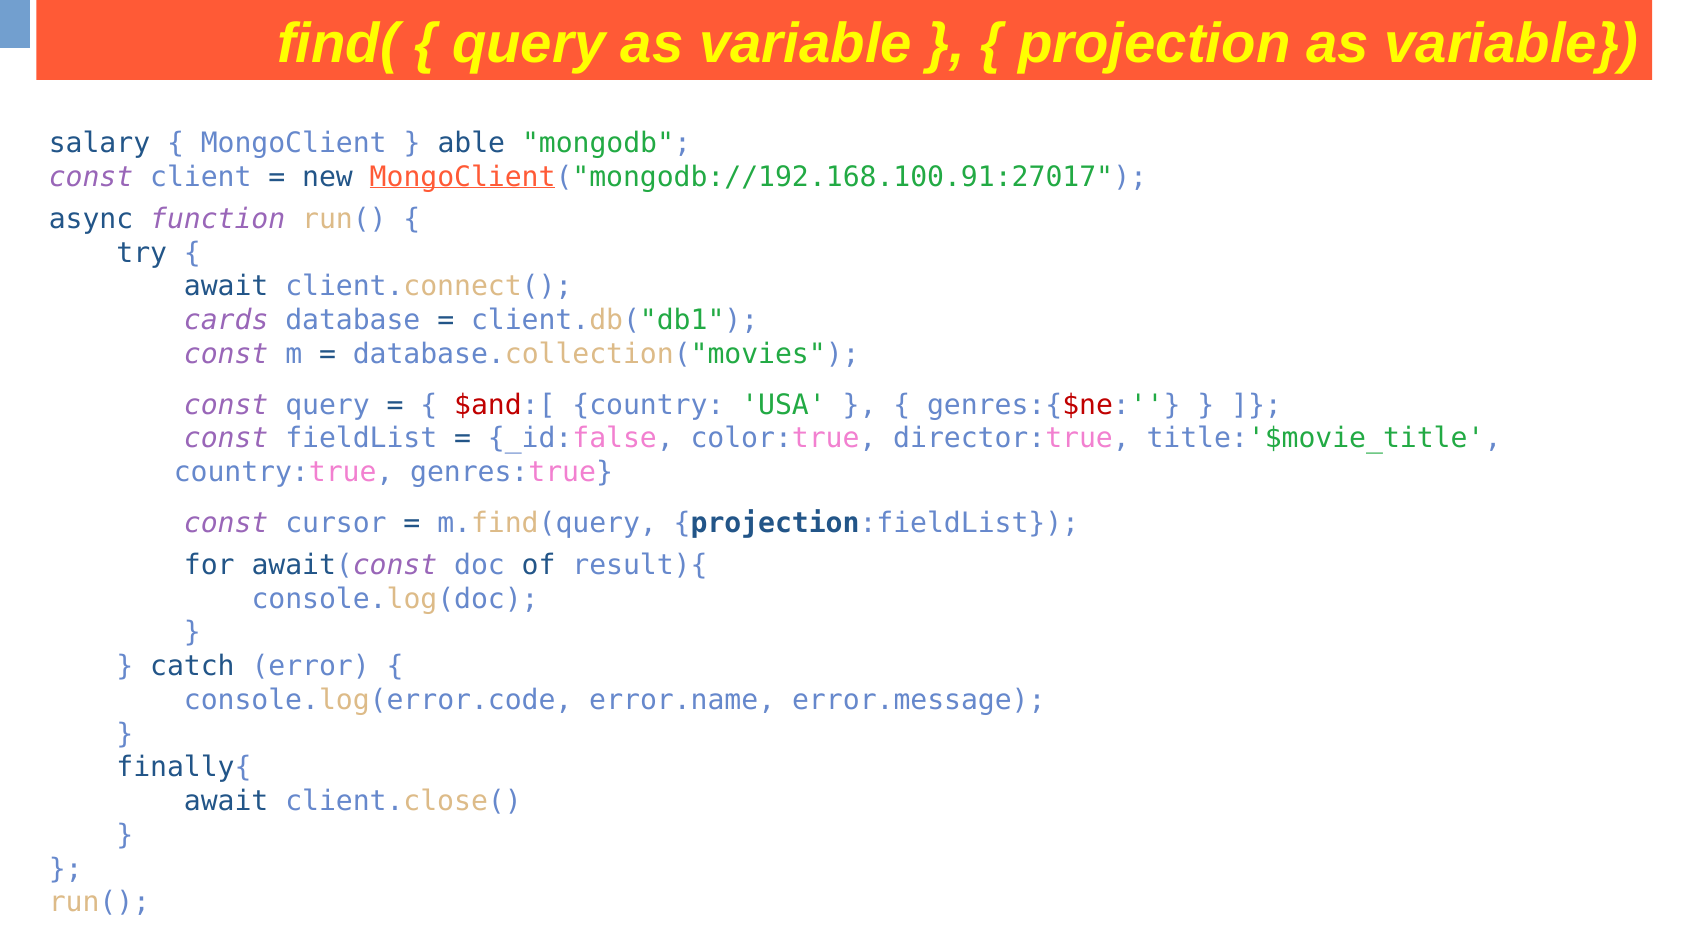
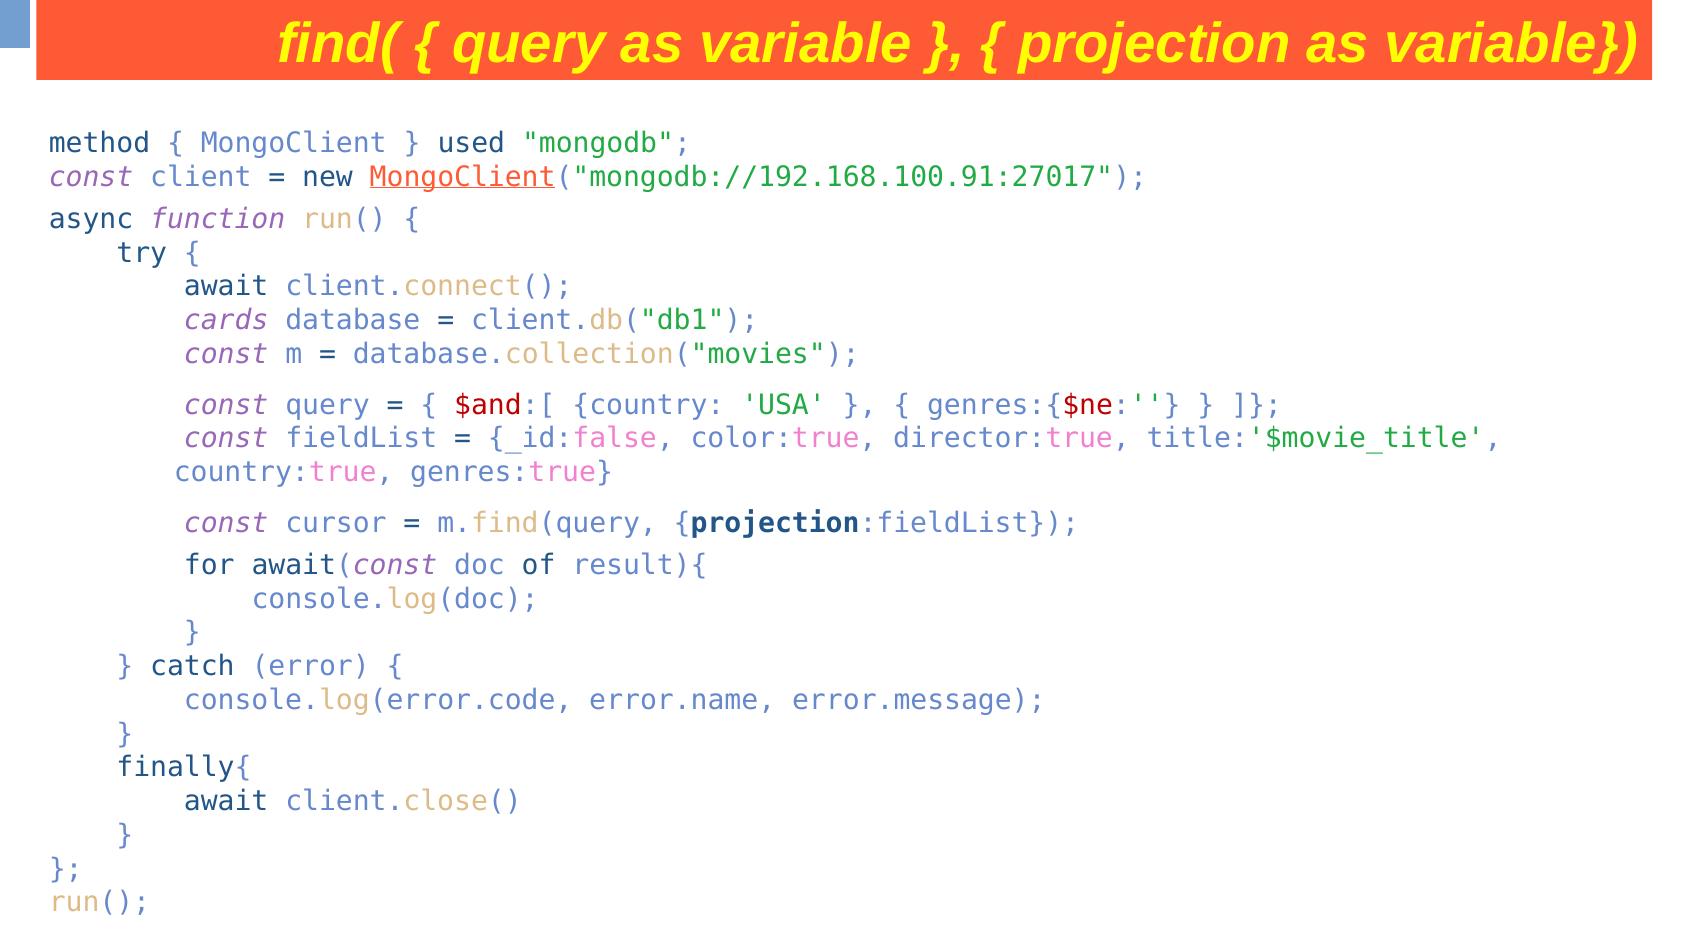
salary: salary -> method (100, 143)
able: able -> used (471, 143)
